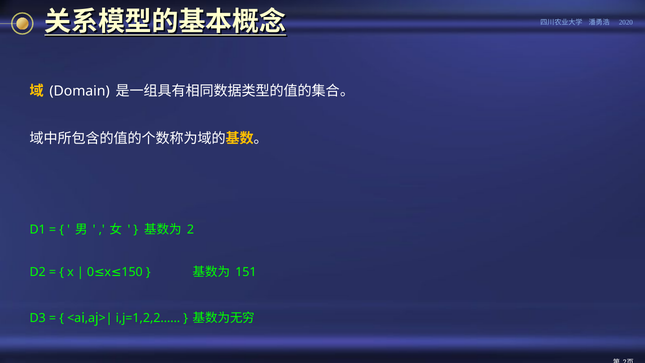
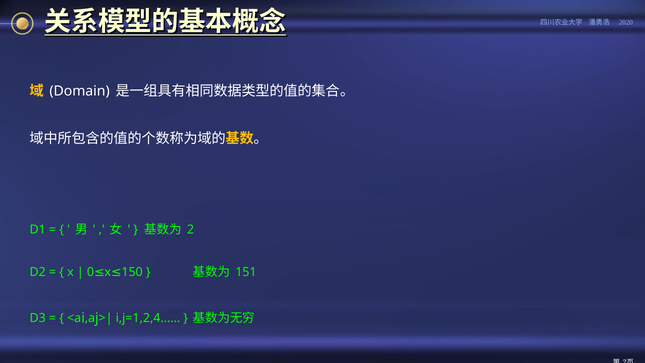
i,j=1,2,2……: i,j=1,2,2…… -> i,j=1,2,4…… (148, 318)
